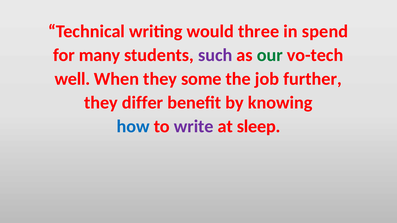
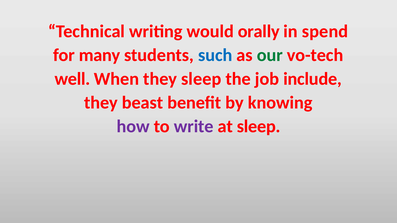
three: three -> orally (259, 31)
such colour: purple -> blue (215, 55)
they some: some -> sleep (201, 79)
further: further -> include (313, 79)
differ: differ -> beast (143, 103)
how colour: blue -> purple (133, 127)
